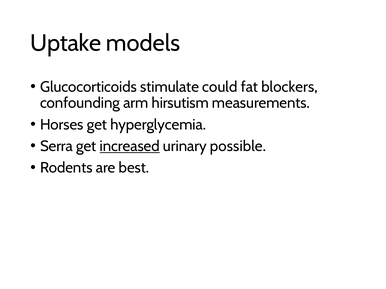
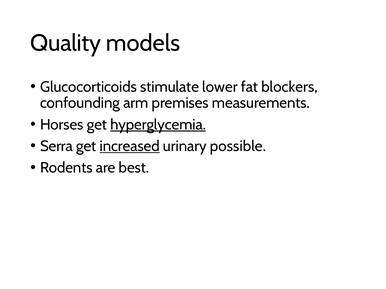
Uptake: Uptake -> Quality (66, 43)
could: could -> lower (220, 87)
hirsutism: hirsutism -> premises (180, 103)
hyperglycemia underline: none -> present (158, 125)
